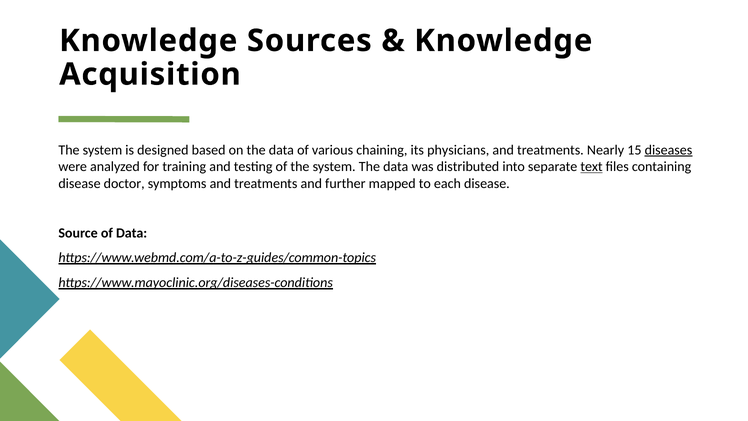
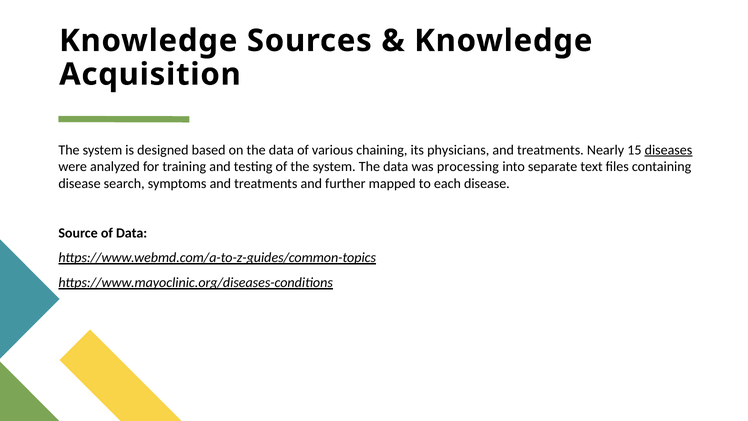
distributed: distributed -> processing (468, 167)
text underline: present -> none (591, 167)
doctor: doctor -> search (124, 184)
